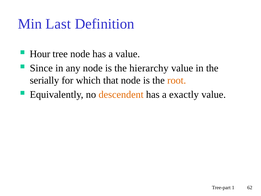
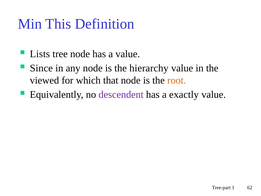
Last: Last -> This (58, 24)
Hour: Hour -> Lists (40, 54)
serially: serially -> viewed (44, 80)
descendent colour: orange -> purple (121, 94)
